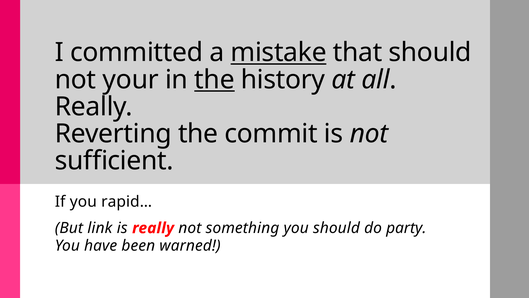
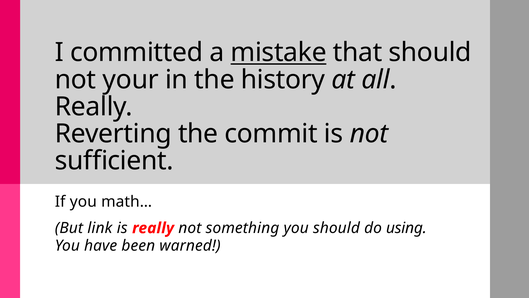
the underline: present -> none (214, 79)
rapid…: rapid… -> math… (127, 201)
party: party -> using (406, 228)
